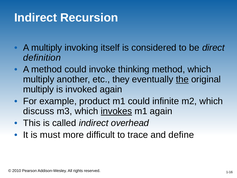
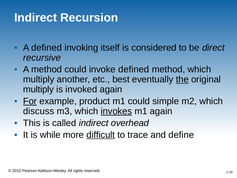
A multiply: multiply -> defined (47, 48)
definition: definition -> recursive (42, 58)
invoke thinking: thinking -> defined (134, 69)
they: they -> best (121, 79)
For underline: none -> present (30, 101)
infinite: infinite -> simple (166, 101)
must: must -> while (50, 135)
difficult underline: none -> present (101, 135)
